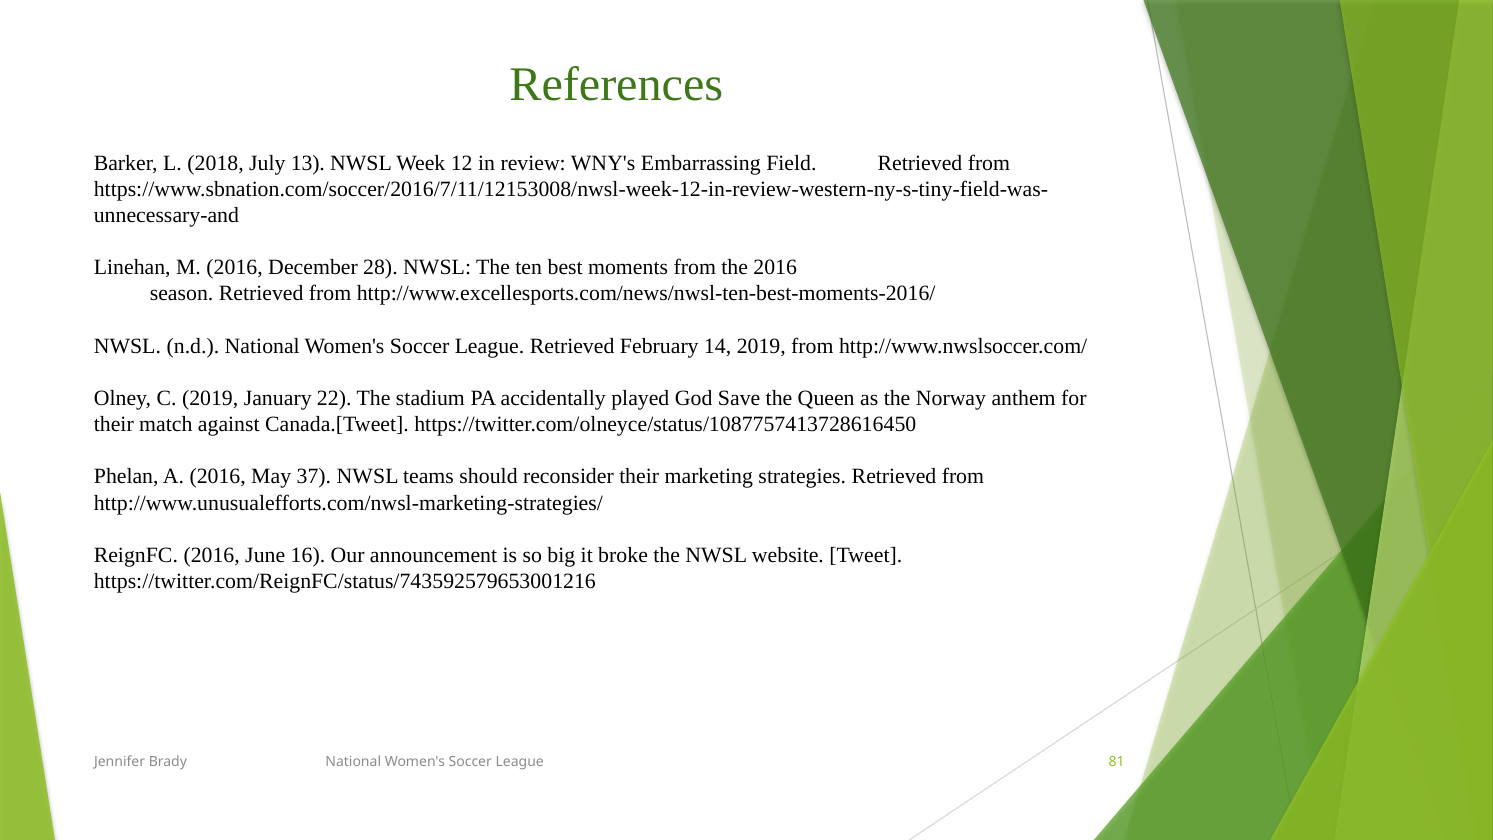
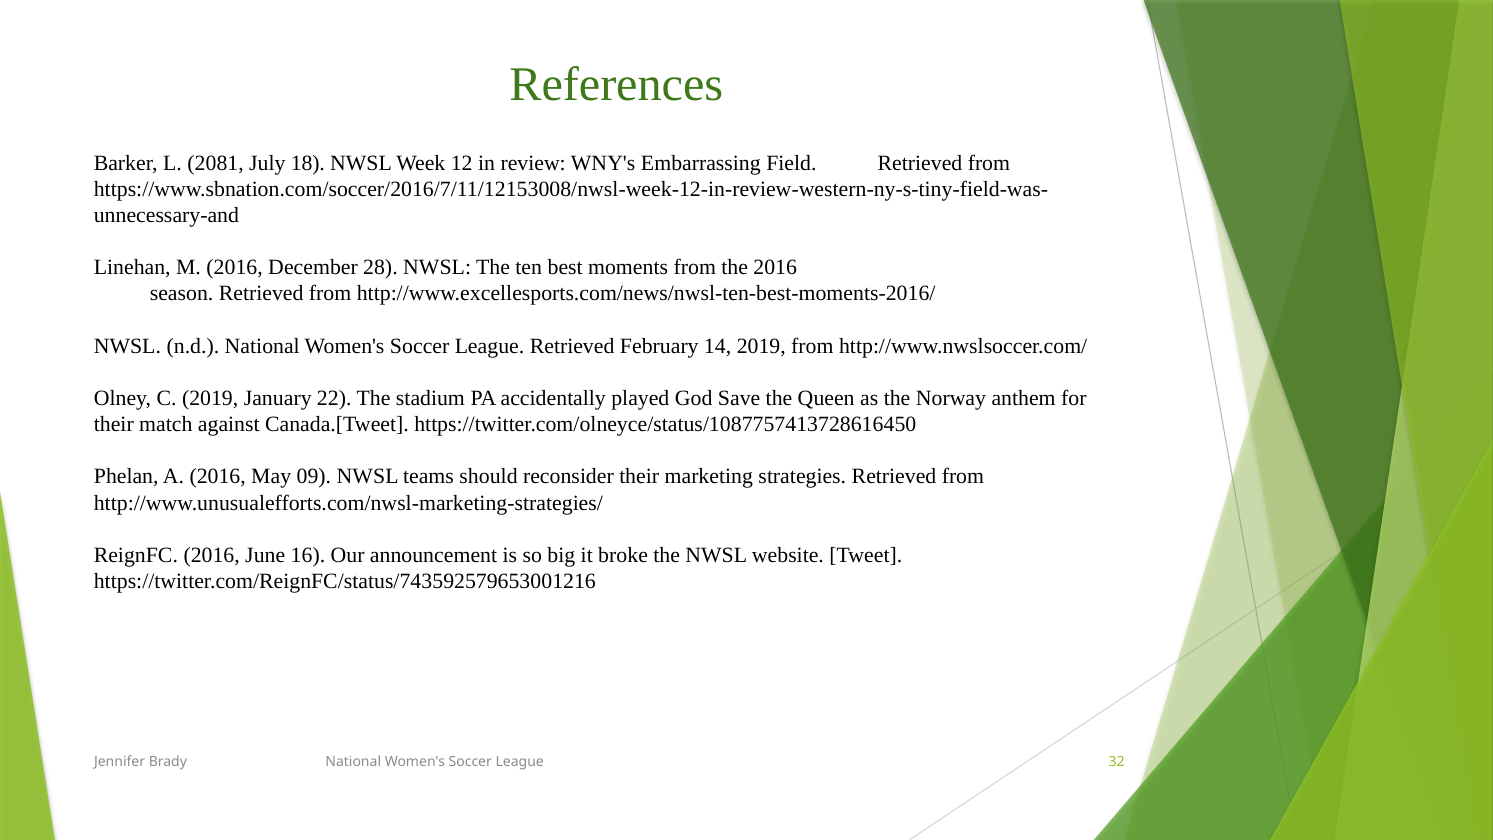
2018: 2018 -> 2081 (216, 163)
13: 13 -> 18 (308, 163)
37: 37 -> 09 (314, 477)
81: 81 -> 32 (1117, 762)
